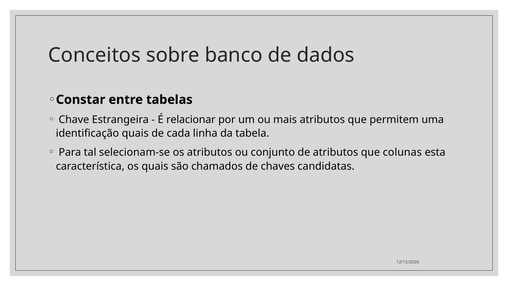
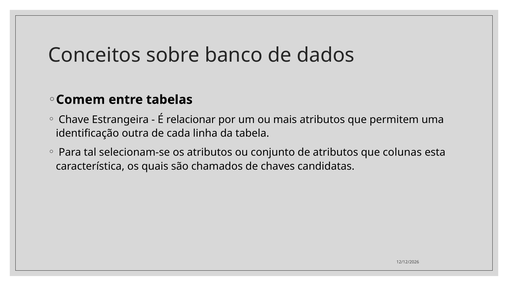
Constar: Constar -> Comem (81, 100)
identificação quais: quais -> outra (135, 133)
